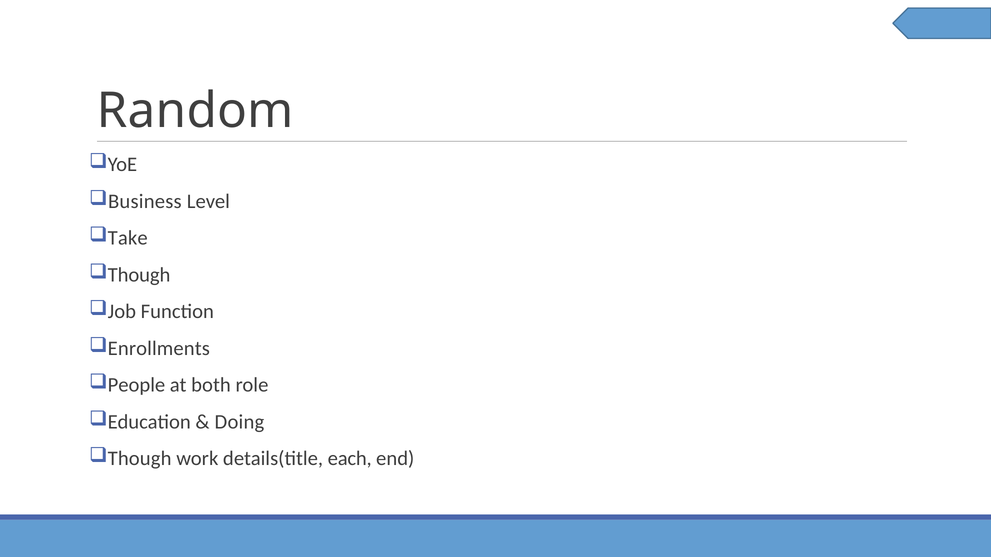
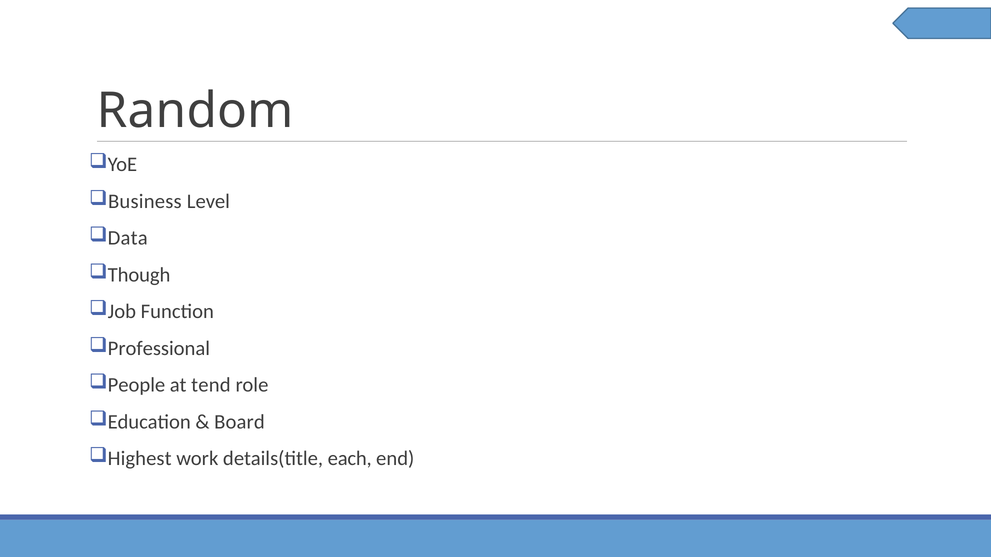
Take: Take -> Data (128, 238)
Enrollments: Enrollments -> Professional (159, 349)
both: both -> tend (211, 385)
Doing: Doing -> Board (239, 422)
Though: Though -> Highest (140, 459)
